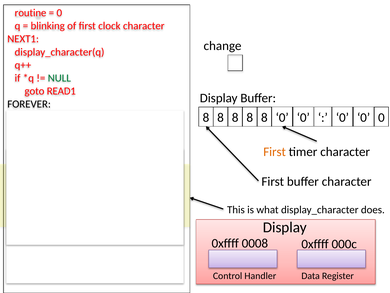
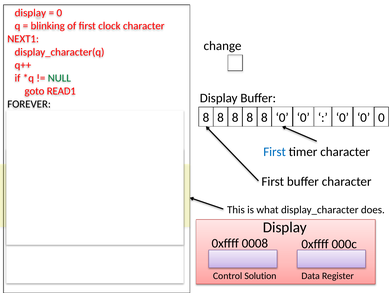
routine: routine -> display (30, 13)
First colour: orange -> blue (275, 152)
Handler: Handler -> Solution (260, 275)
